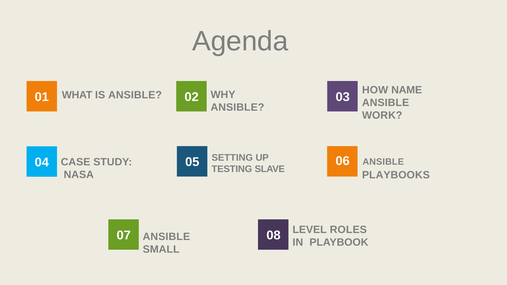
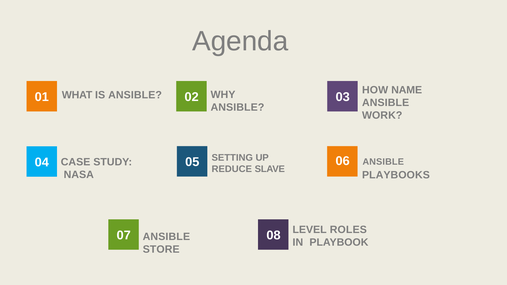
TESTING: TESTING -> REDUCE (232, 169)
SMALL: SMALL -> STORE (161, 249)
